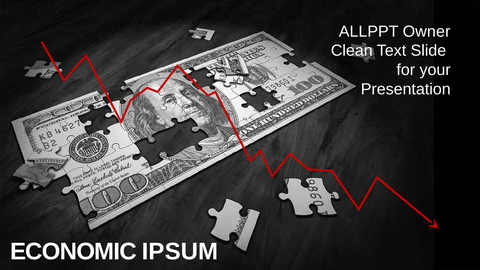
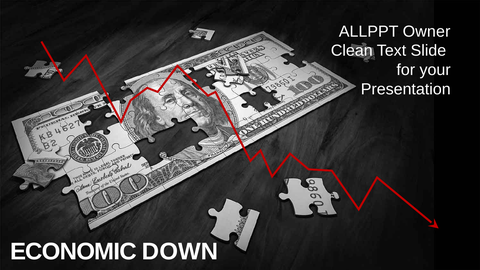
IPSUM: IPSUM -> DOWN (180, 252)
